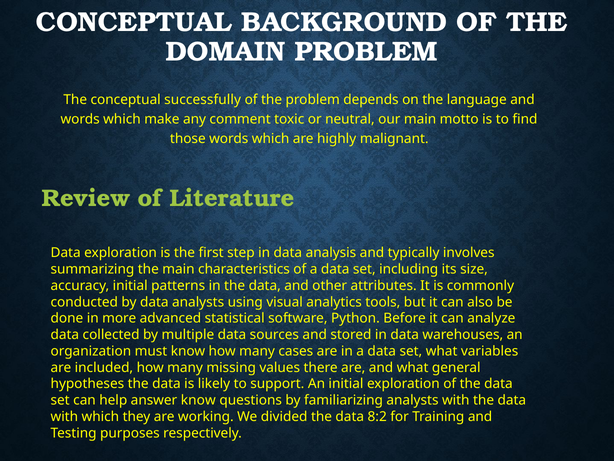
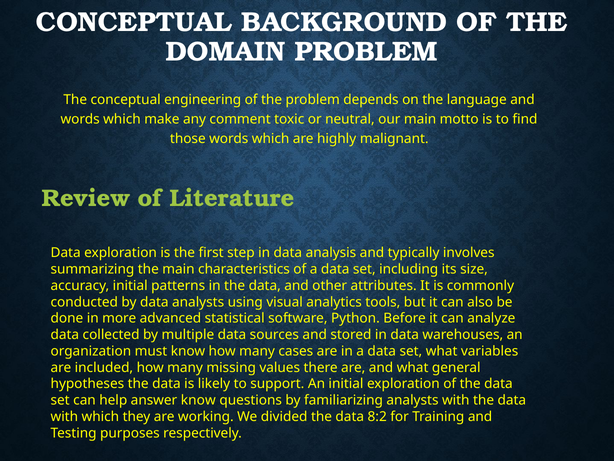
successfully: successfully -> engineering (203, 99)
